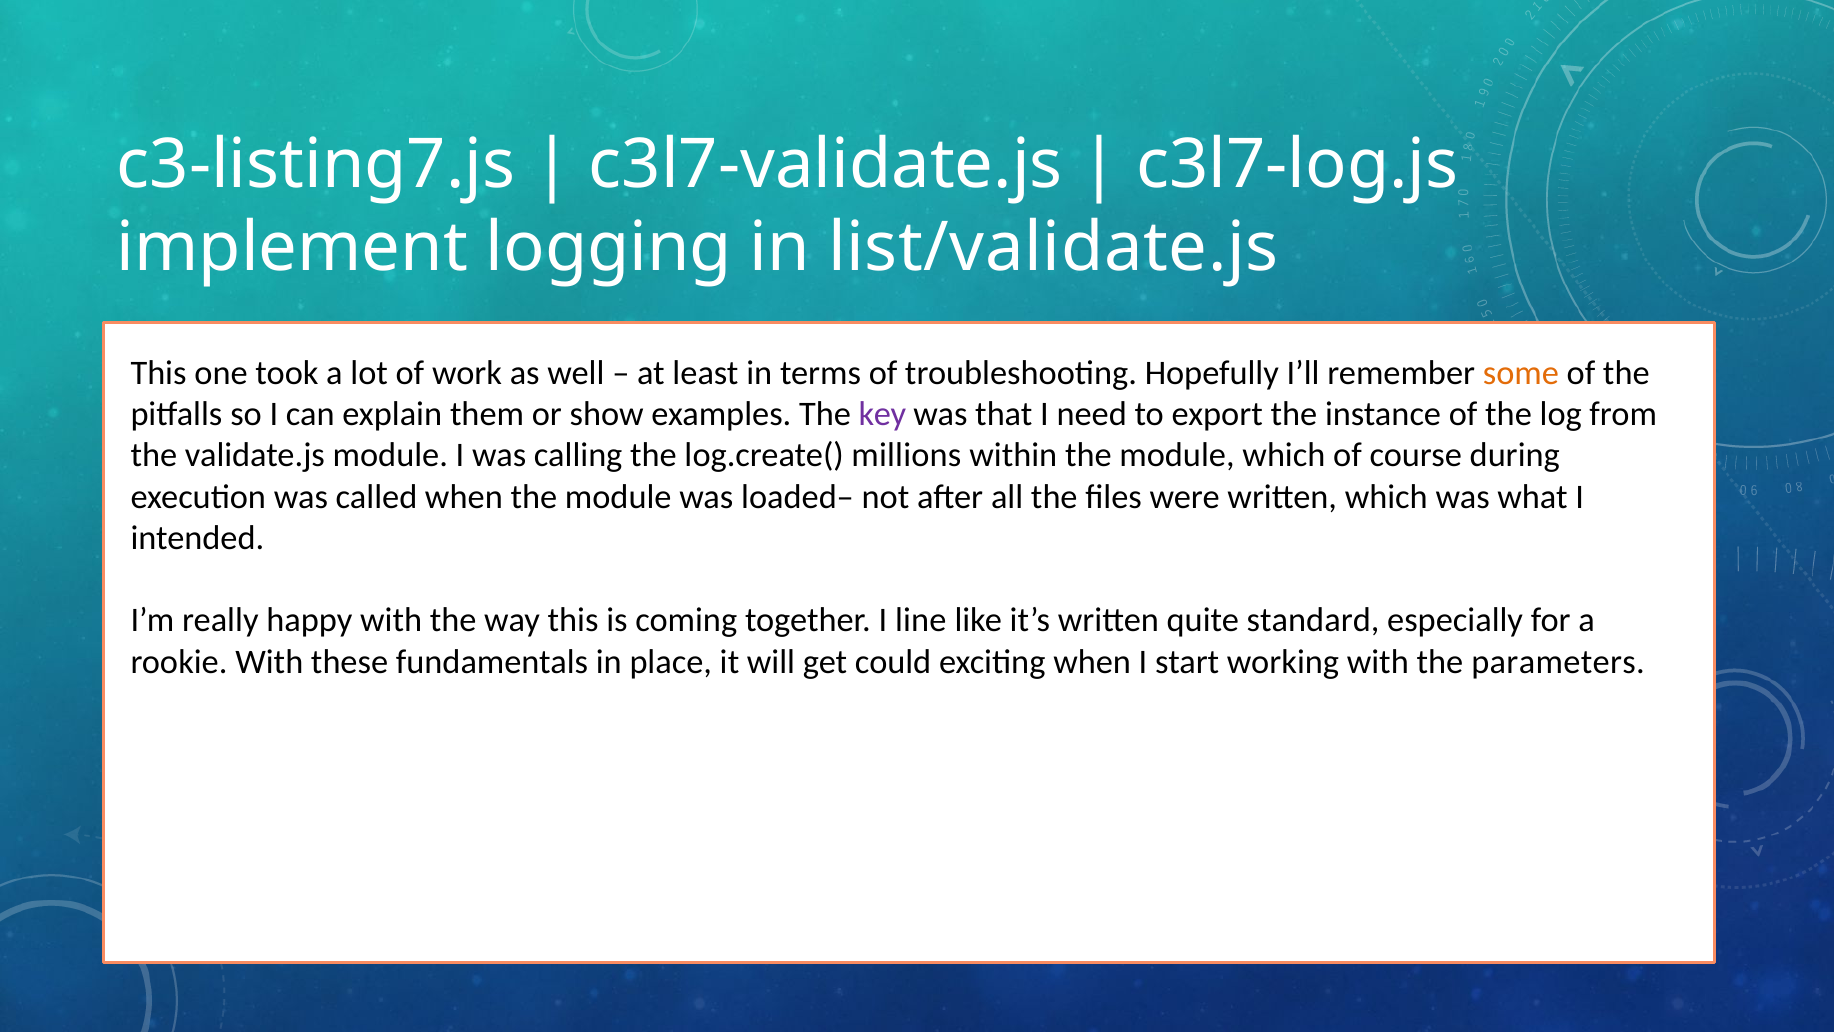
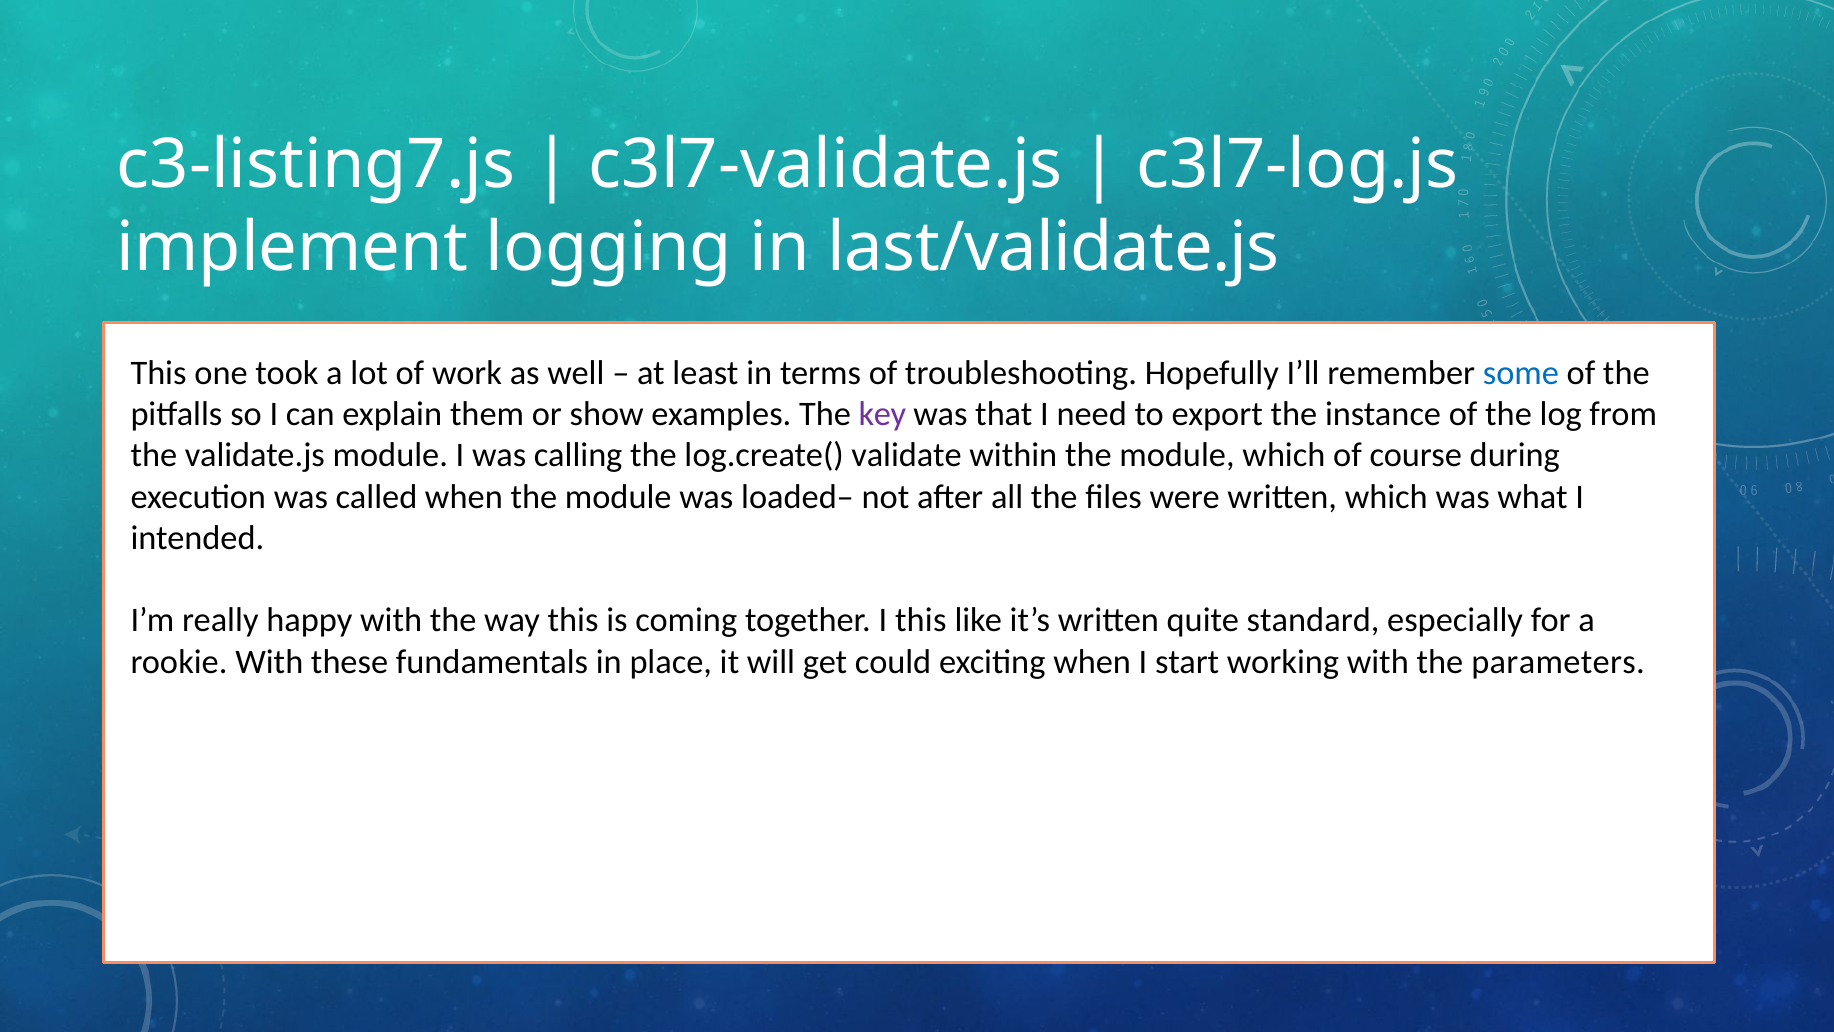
list/validate.js: list/validate.js -> last/validate.js (1054, 247)
some colour: orange -> blue (1521, 373)
millions: millions -> validate (907, 455)
I line: line -> this (921, 620)
